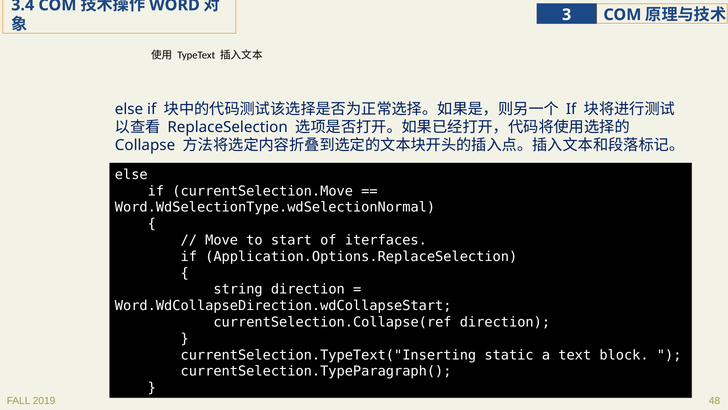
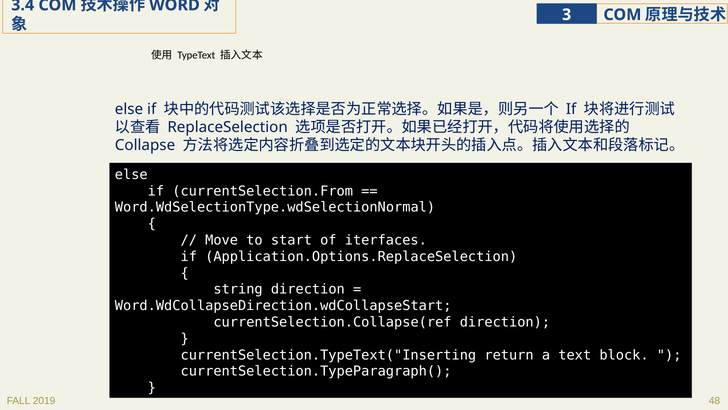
currentSelection.Move: currentSelection.Move -> currentSelection.From (263, 191)
static: static -> return (509, 355)
